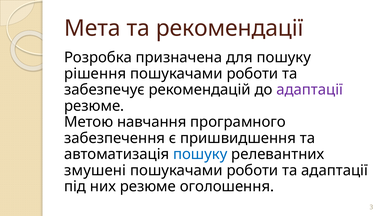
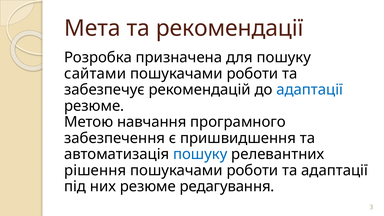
рішення: рішення -> сайтами (95, 74)
адаптації colour: purple -> blue (310, 90)
змушені: змушені -> рішення (95, 170)
оголошення: оголошення -> редагування (227, 187)
